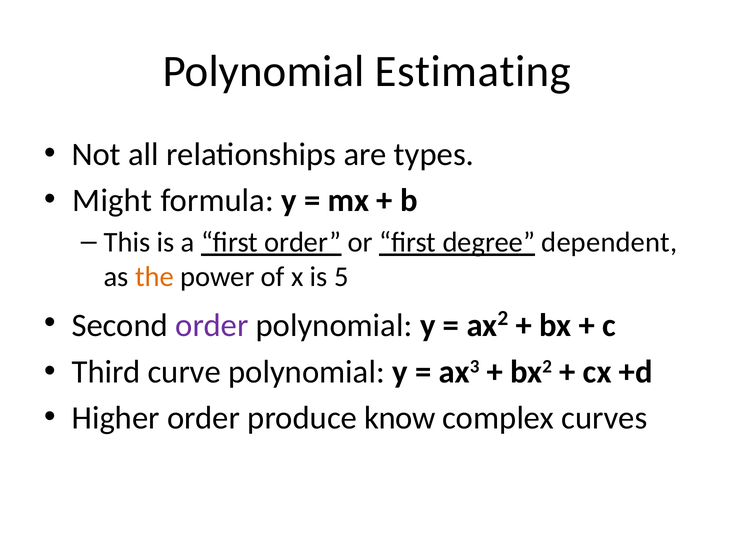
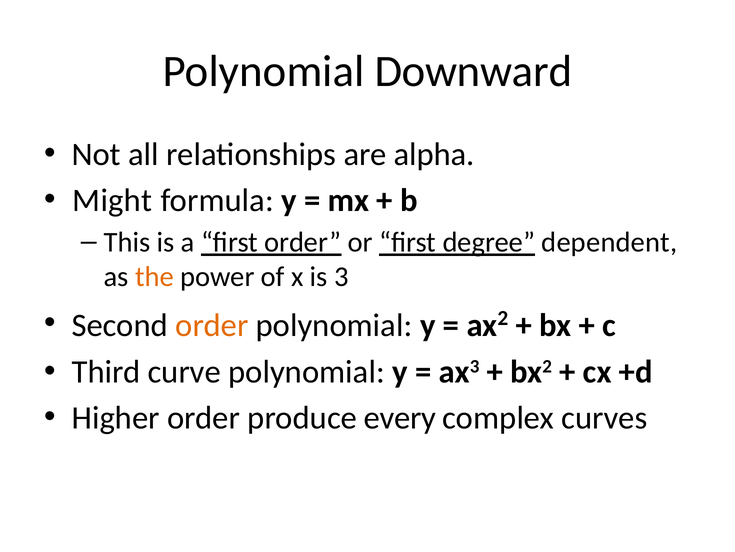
Estimating: Estimating -> Downward (473, 71)
types: types -> alpha (434, 154)
5: 5 -> 3 (341, 276)
order colour: purple -> orange (212, 325)
know: know -> every (400, 417)
